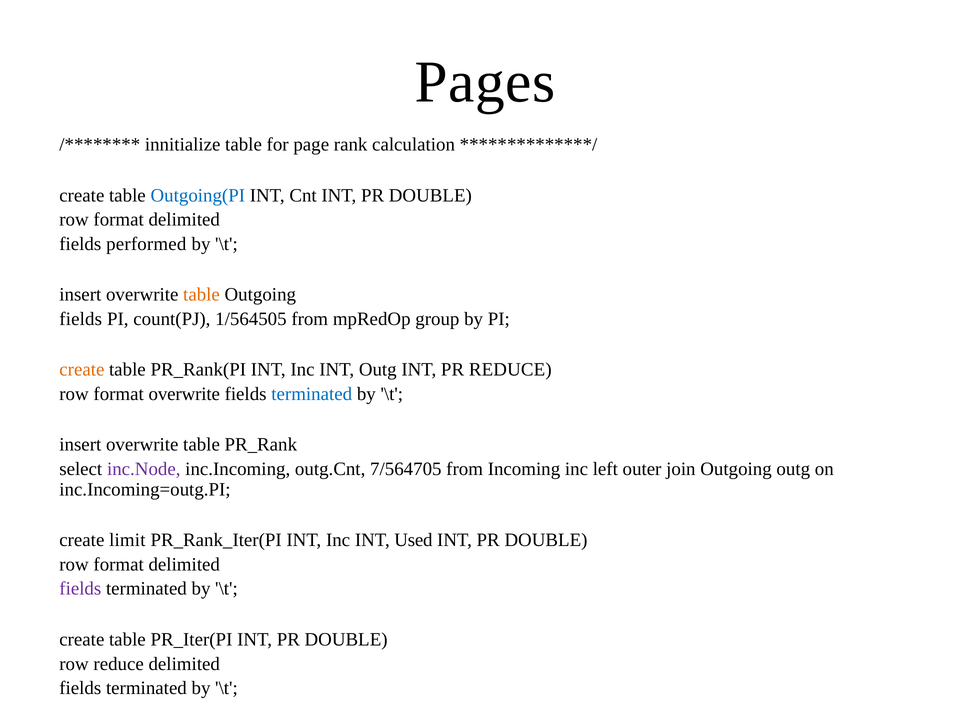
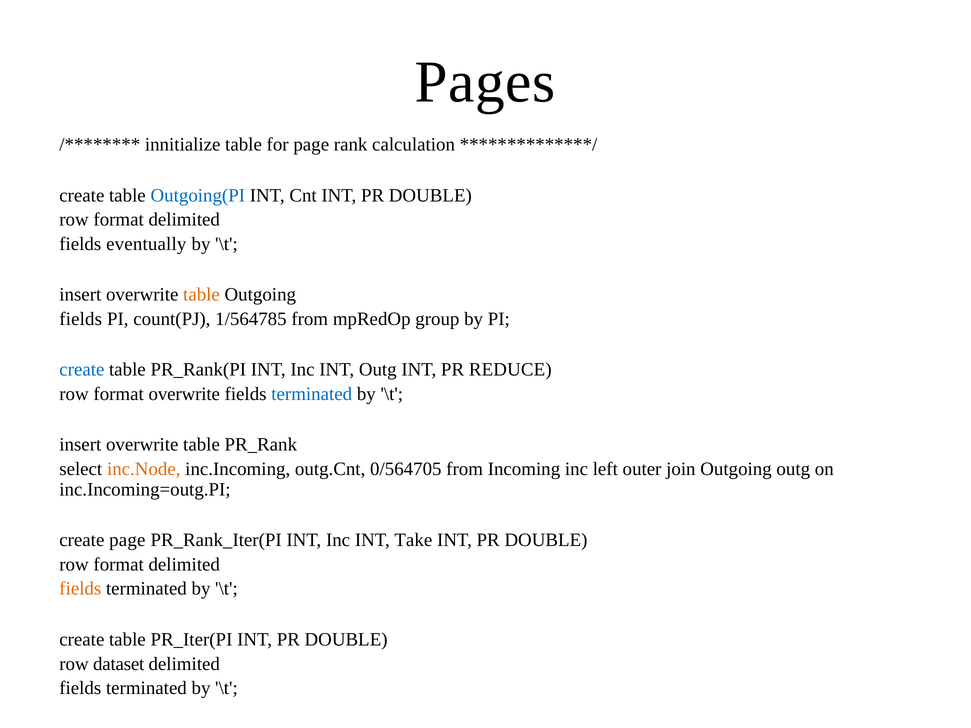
performed: performed -> eventually (146, 244)
1/564505: 1/564505 -> 1/564785 (251, 319)
create colour: orange -> blue (82, 370)
inc.Node colour: purple -> orange (144, 469)
7/564705: 7/564705 -> 0/564705 (406, 469)
create limit: limit -> page (127, 540)
Used: Used -> Take (413, 540)
fields colour: purple -> orange (80, 589)
row reduce: reduce -> dataset (119, 664)
